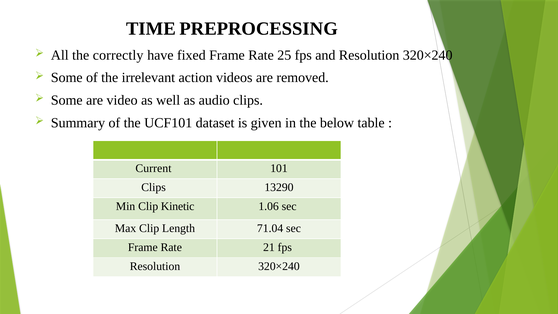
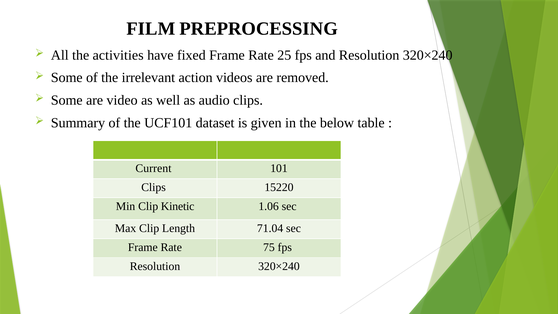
TIME: TIME -> FILM (151, 29)
correctly: correctly -> activities (118, 55)
13290: 13290 -> 15220 (279, 187)
21: 21 -> 75 (269, 247)
